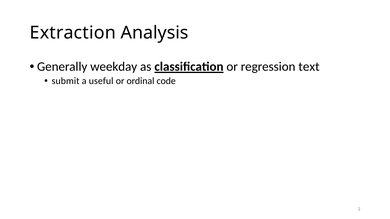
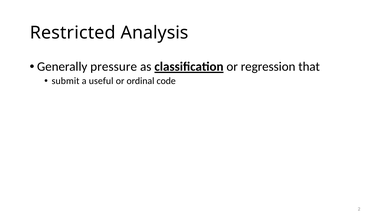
Extraction: Extraction -> Restricted (73, 33)
weekday: weekday -> pressure (114, 67)
text: text -> that (309, 67)
